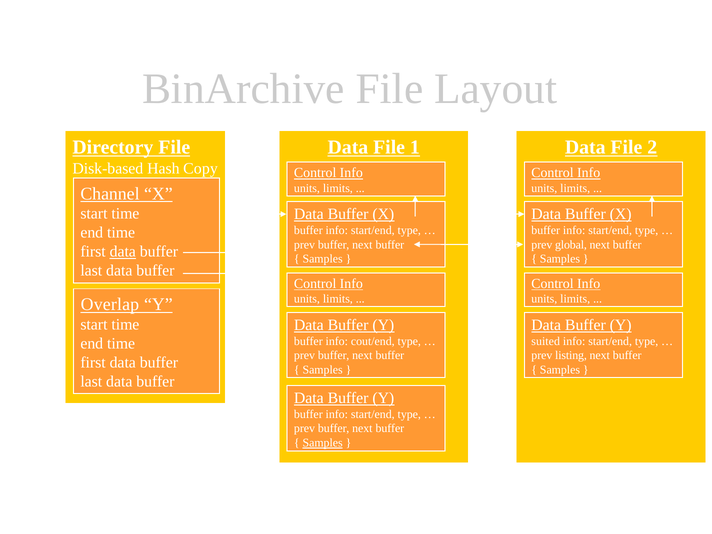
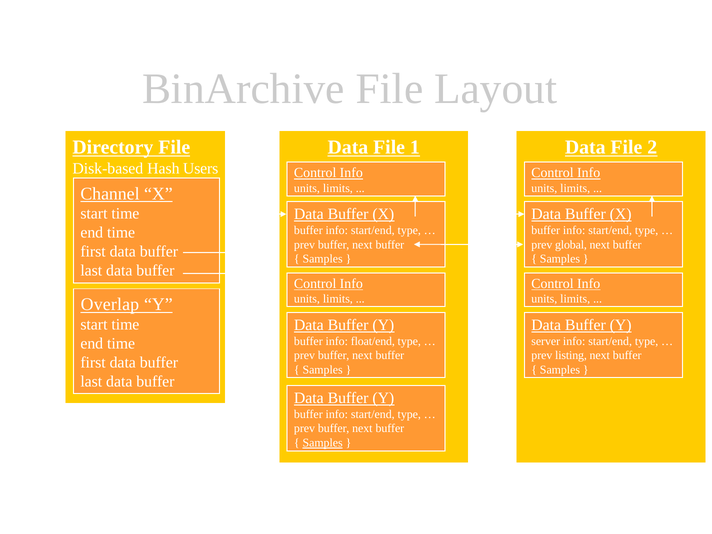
Copy: Copy -> Users (201, 168)
data underline: present -> none (123, 252)
cout/end: cout/end -> float/end (373, 341)
suited: suited -> server (546, 341)
